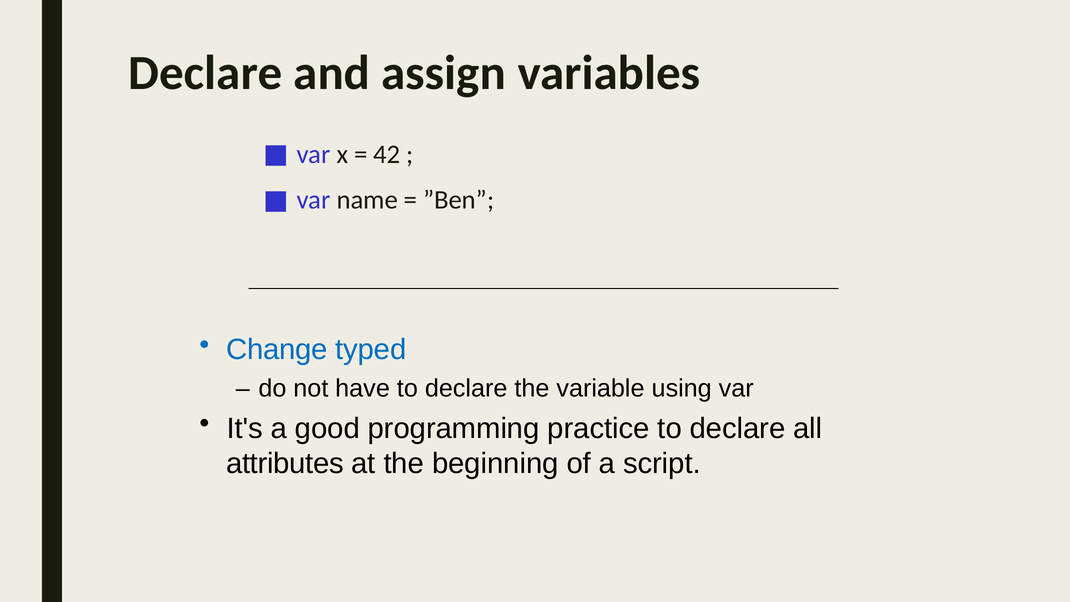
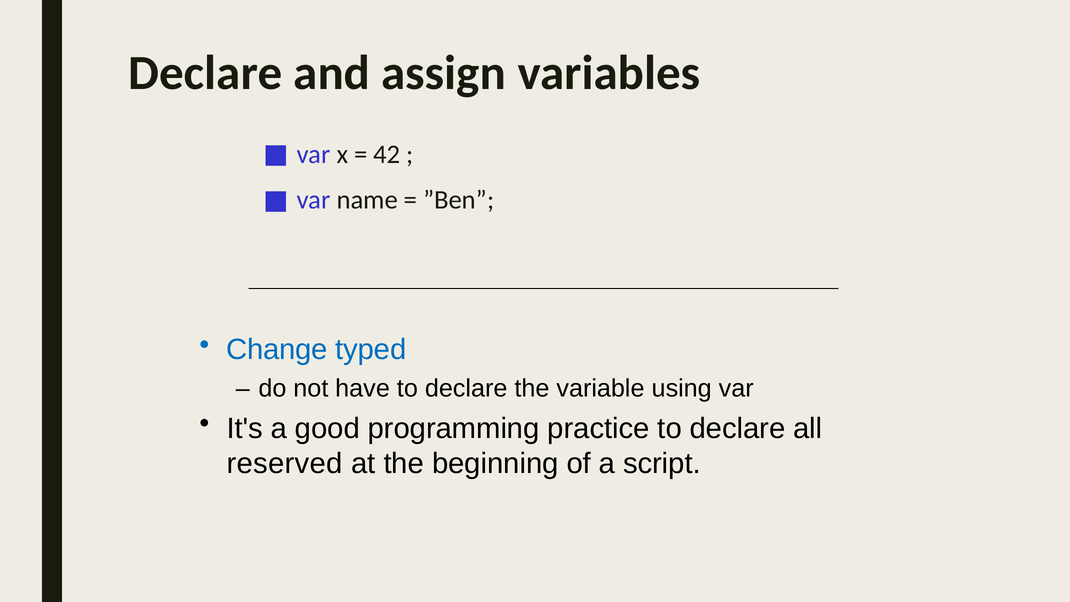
attributes: attributes -> reserved (285, 463)
